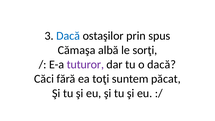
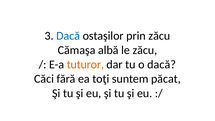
prin spus: spus -> zăcu (159, 36)
le sorţi: sorţi -> zăcu (145, 50)
tuturor colour: purple -> orange (85, 65)
